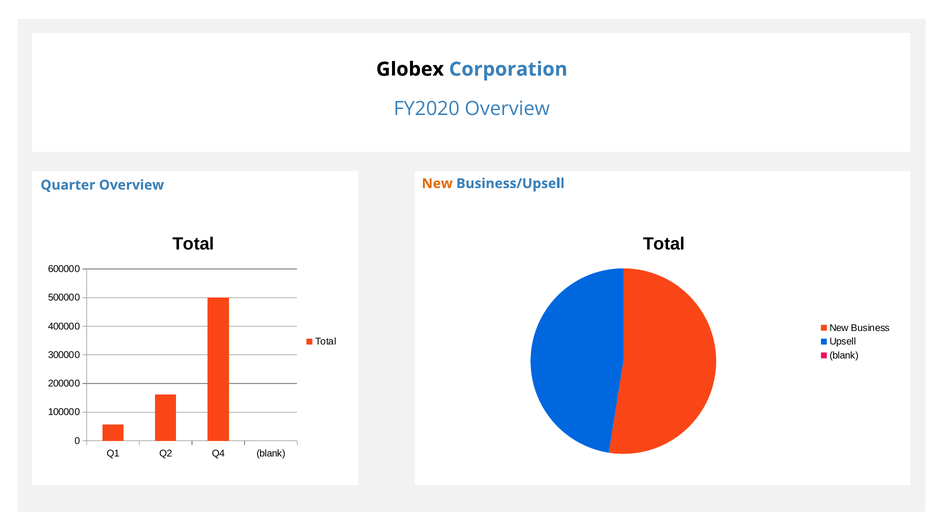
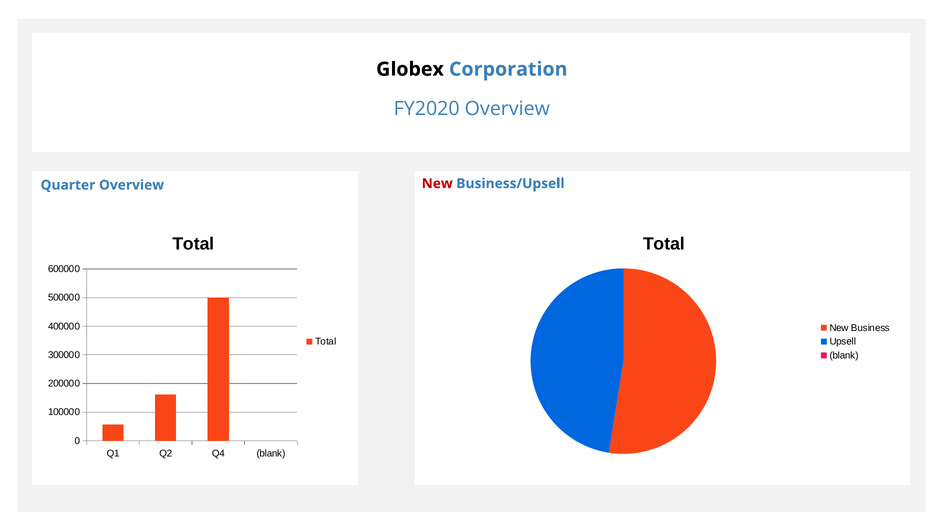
New colour: orange -> red (437, 184)
